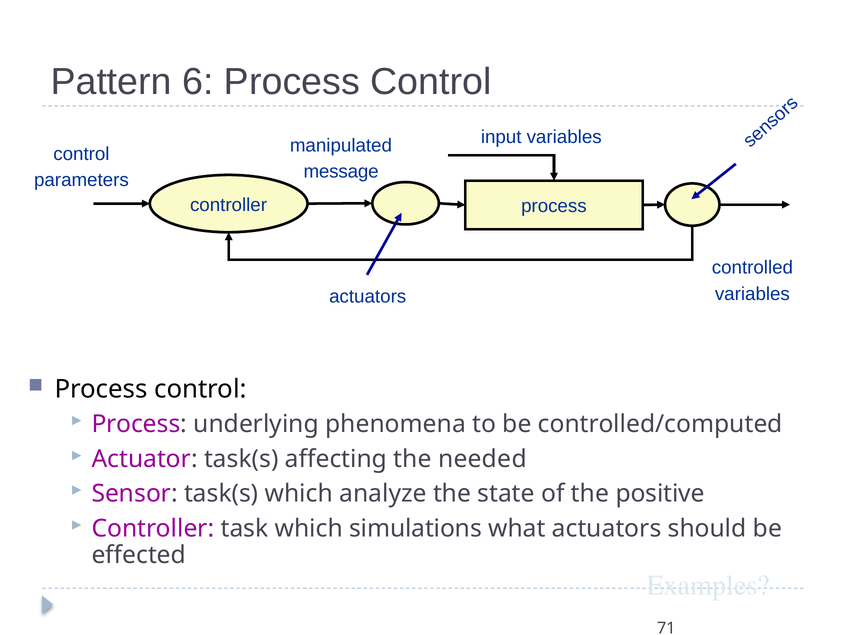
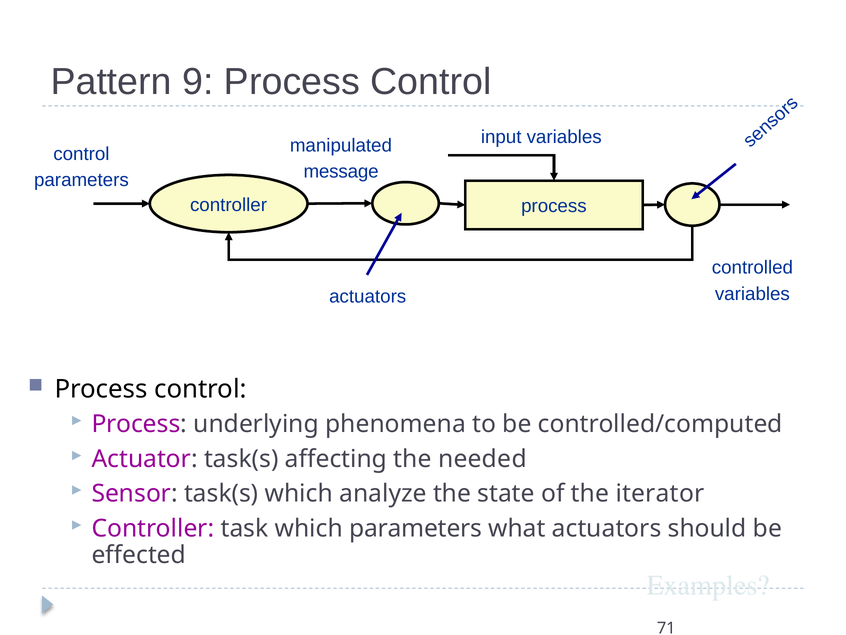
6: 6 -> 9 (198, 82)
positive: positive -> iterator (660, 493)
which simulations: simulations -> parameters (416, 528)
